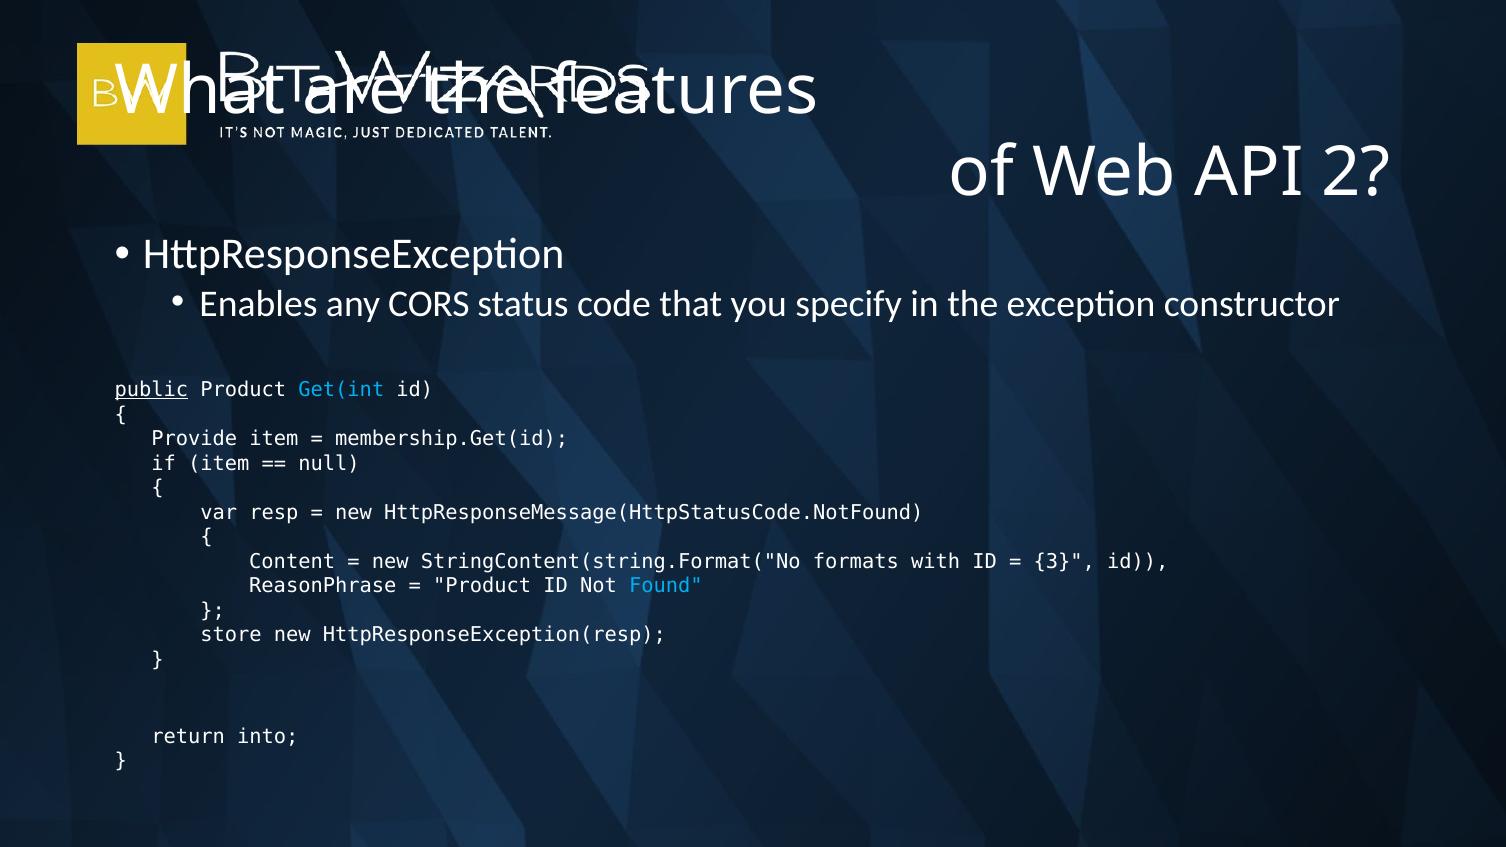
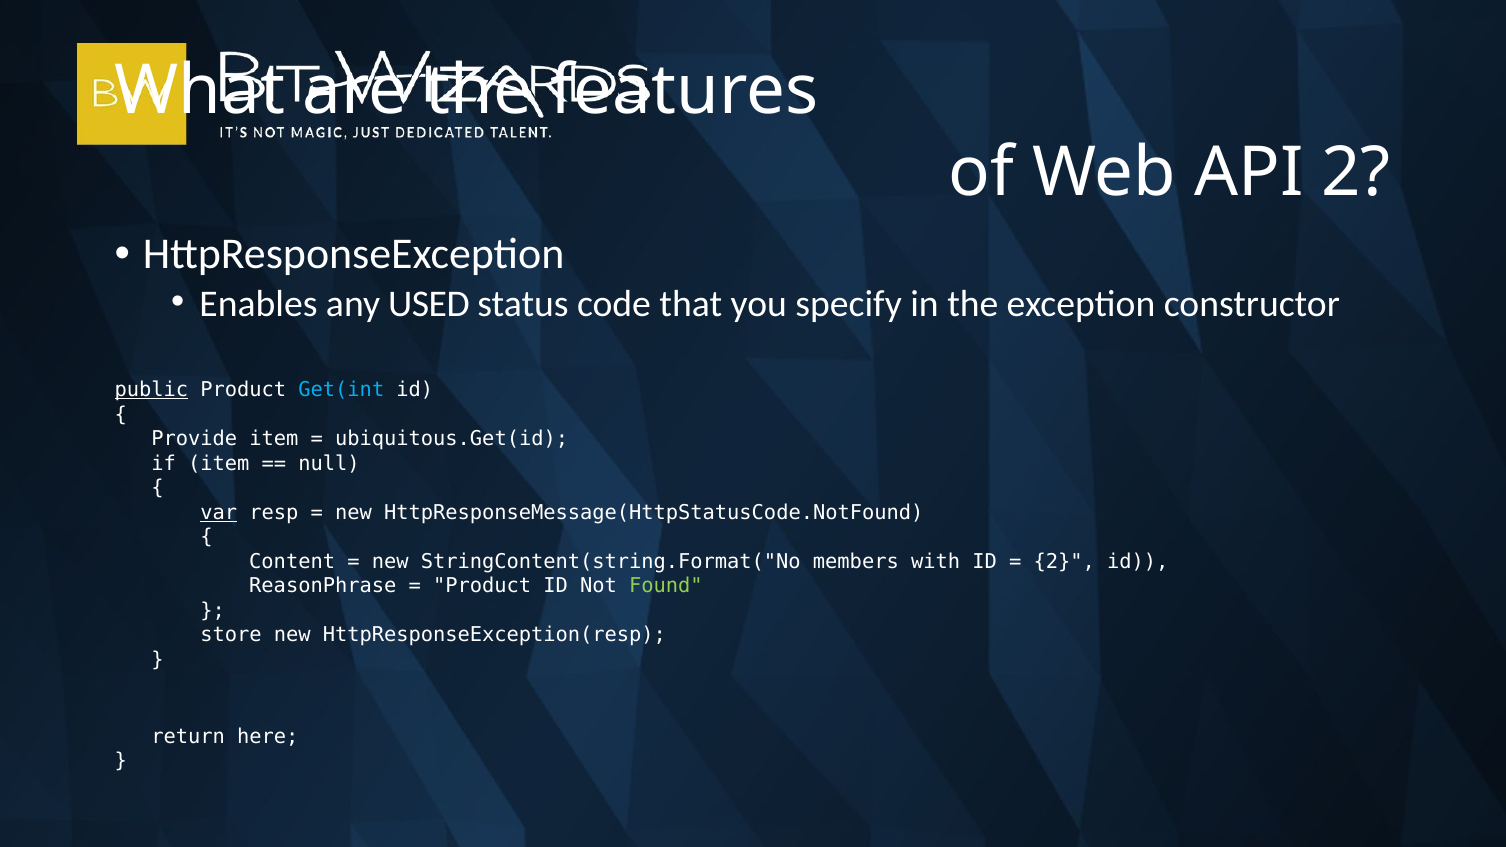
CORS: CORS -> USED (429, 304)
membership.Get(id: membership.Get(id -> ubiquitous.Get(id (452, 439)
var underline: none -> present (219, 513)
formats: formats -> members (856, 562)
3: 3 -> 2 (1064, 562)
Found colour: light blue -> light green (666, 586)
into: into -> here (268, 737)
